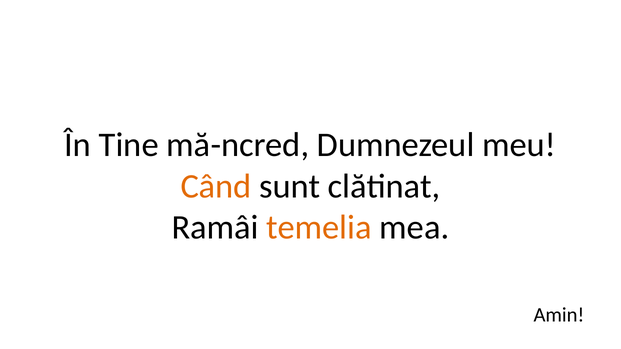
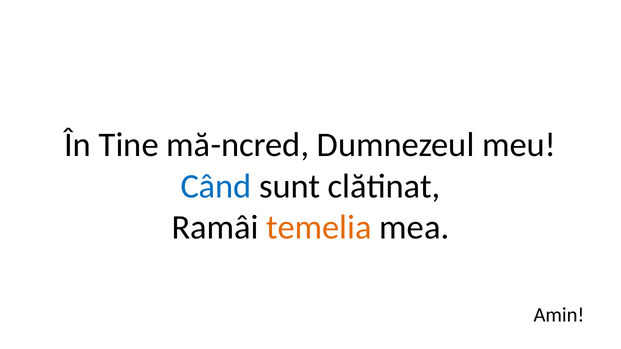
Când colour: orange -> blue (216, 186)
